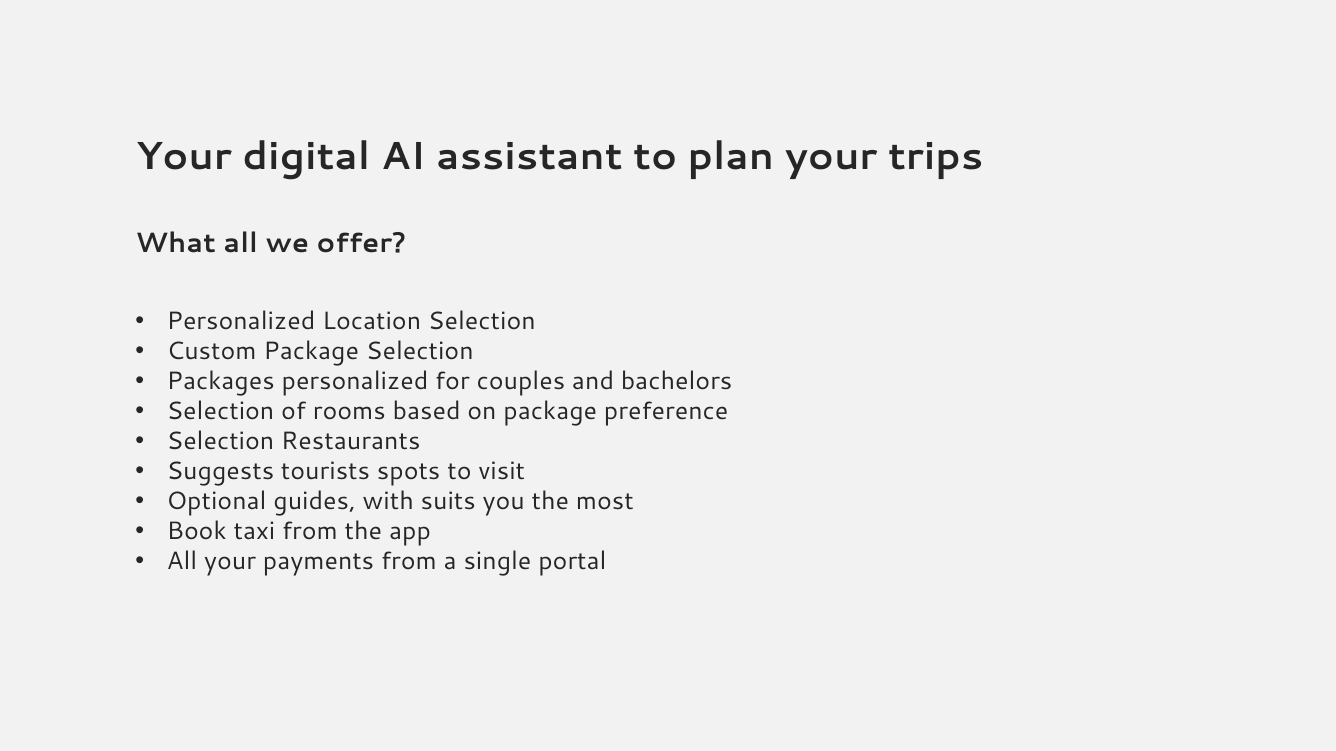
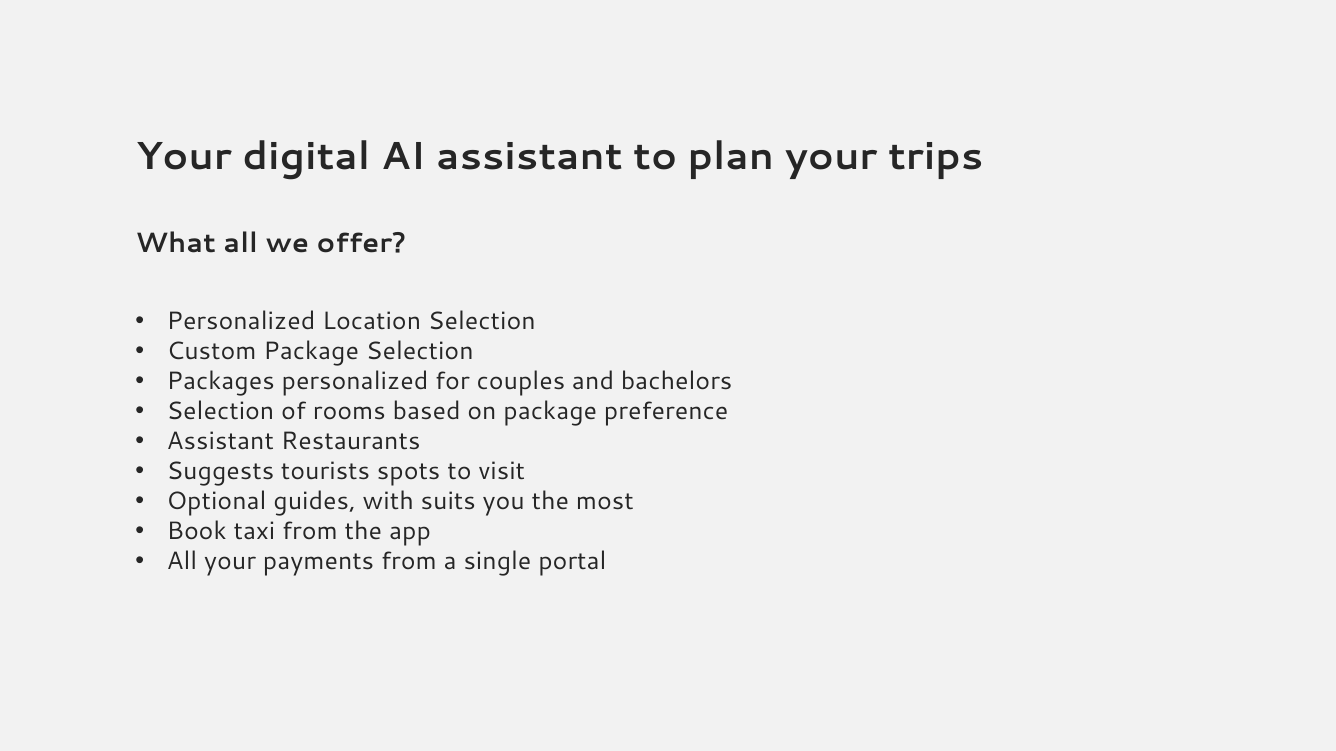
Selection: Selection -> Assistant (220, 442)
